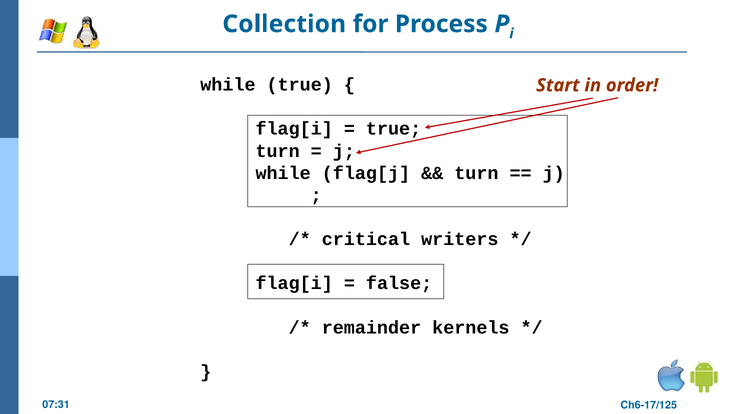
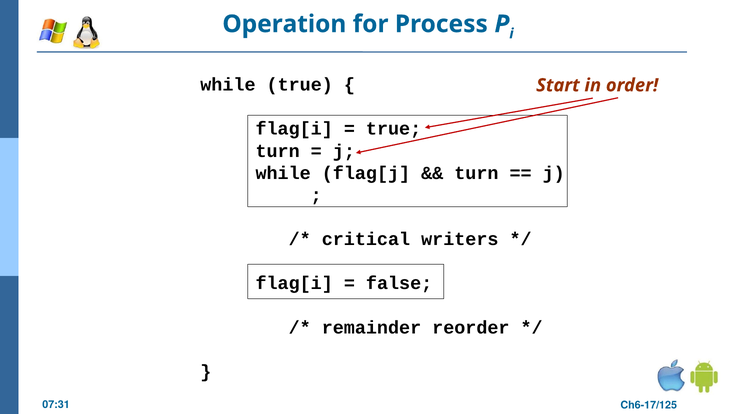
Collection: Collection -> Operation (284, 24)
kernels: kernels -> reorder (471, 328)
